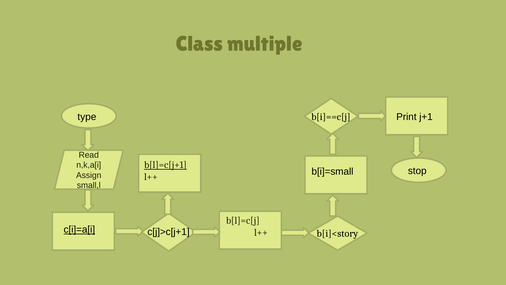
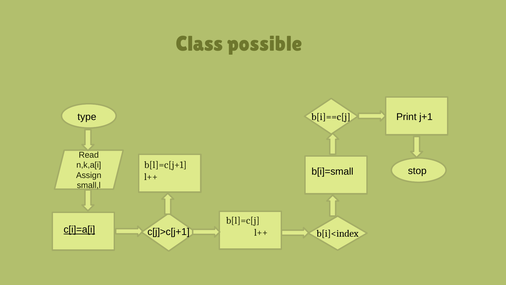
multiple: multiple -> possible (265, 44)
b[l]=c[j+1 underline: present -> none (165, 165)
b[i]<story: b[i]<story -> b[i]<index (337, 233)
